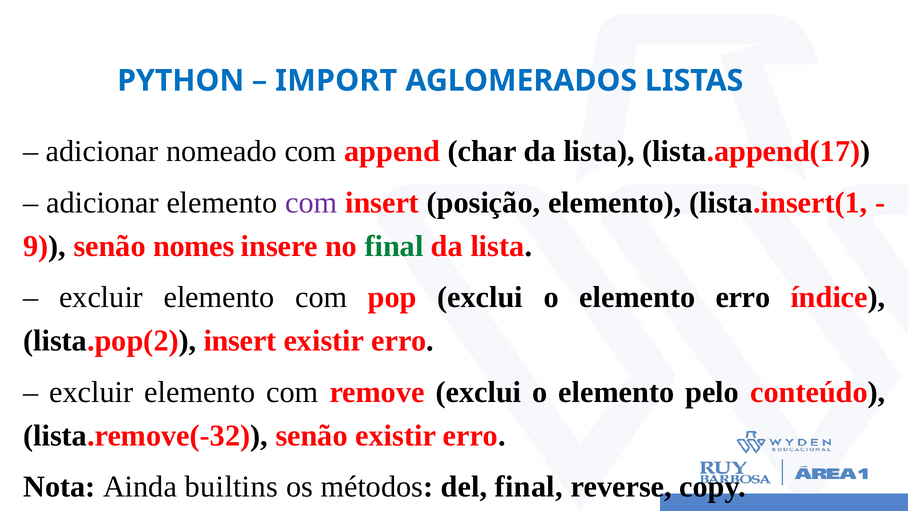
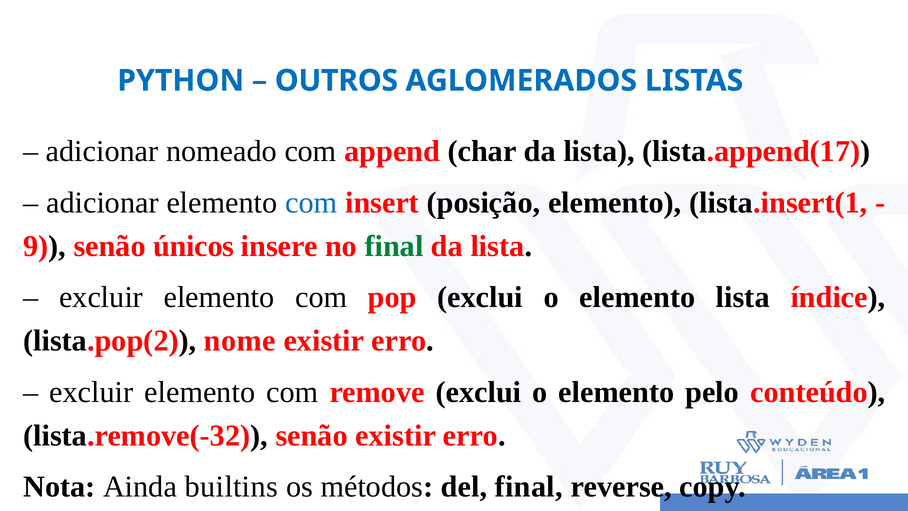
IMPORT: IMPORT -> OUTROS (336, 81)
com colour: purple -> blue (311, 202)
nomes: nomes -> únicos (194, 246)
elemento erro: erro -> lista (743, 297)
lista.pop(2 insert: insert -> nome (240, 341)
